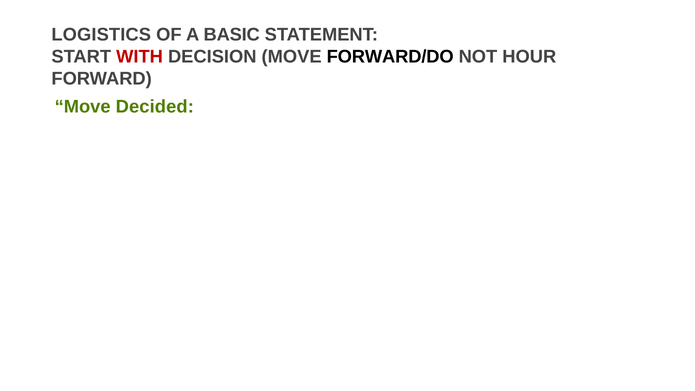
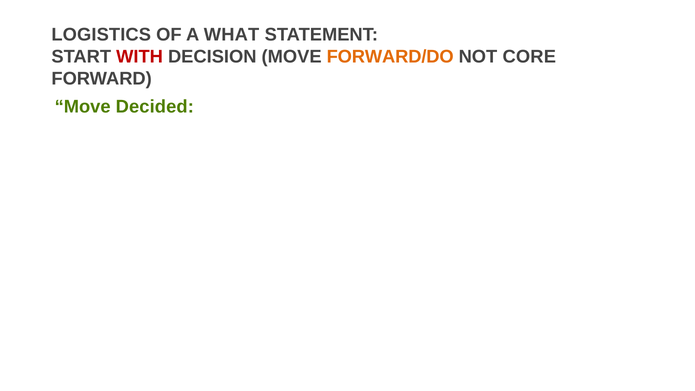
BASIC: BASIC -> WHAT (232, 35)
FORWARD/DO colour: black -> orange (390, 57)
HOUR: HOUR -> CORE (529, 57)
